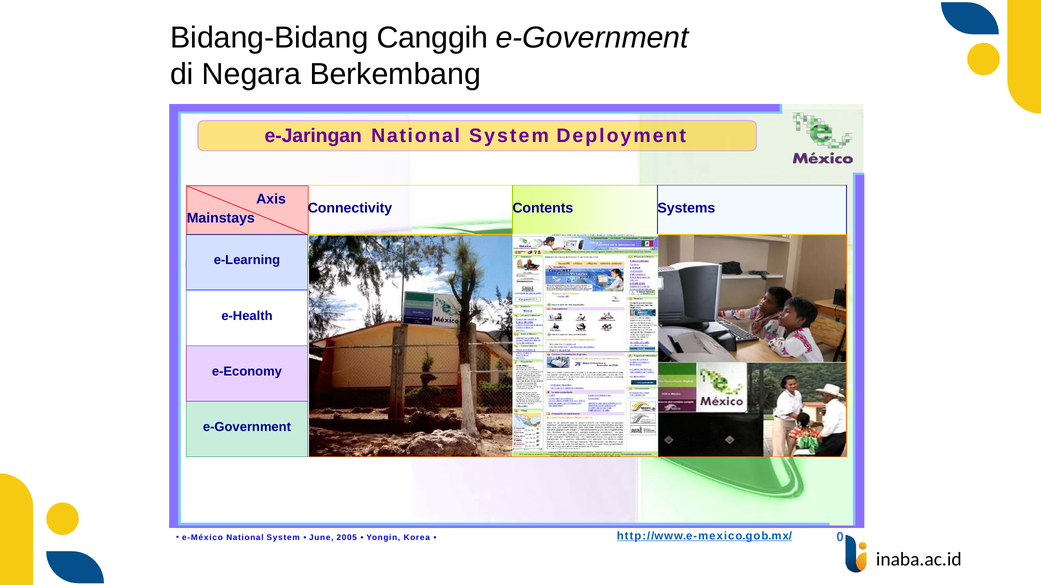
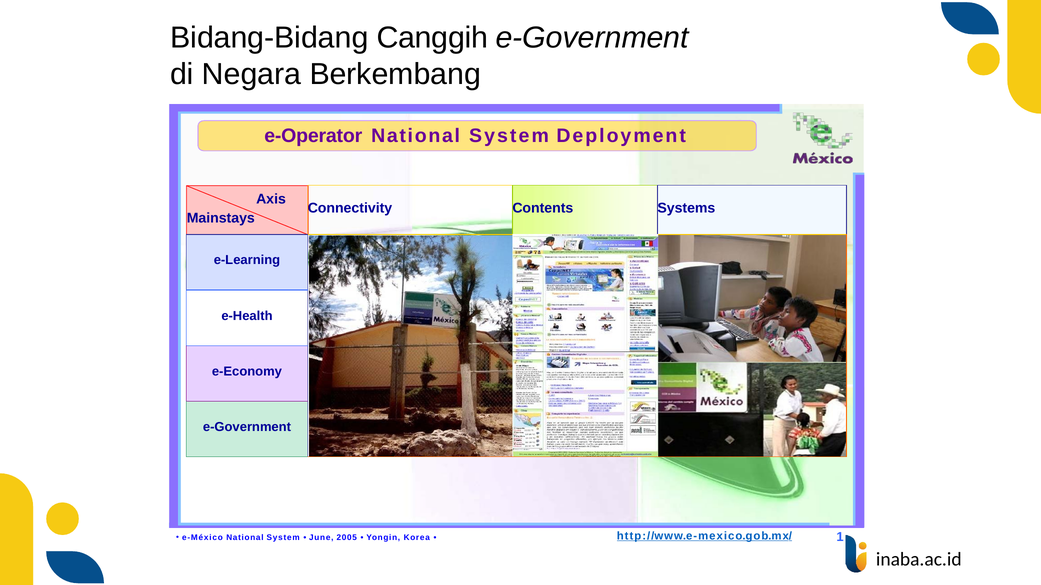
e-Jaringan: e-Jaringan -> e-Operator (313, 136)
0: 0 -> 1 (840, 537)
